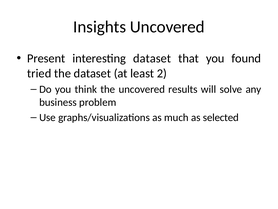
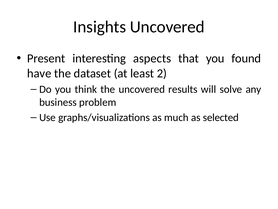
interesting dataset: dataset -> aspects (152, 58)
tried: tried -> have (39, 73)
